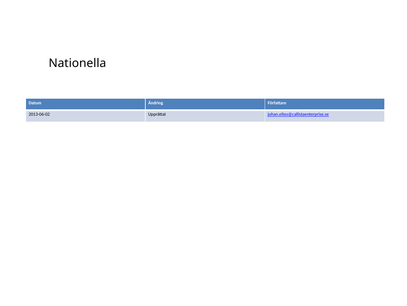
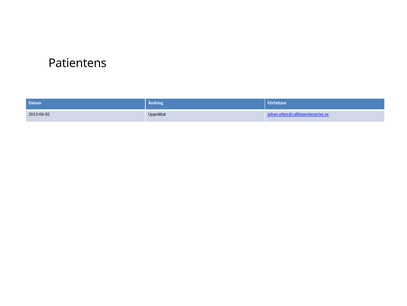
Nationella: Nationella -> Patientens (78, 63)
